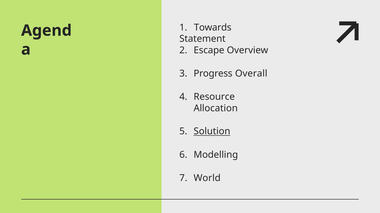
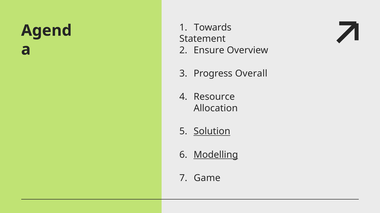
Escape: Escape -> Ensure (209, 50)
Modelling underline: none -> present (216, 155)
World: World -> Game (207, 179)
